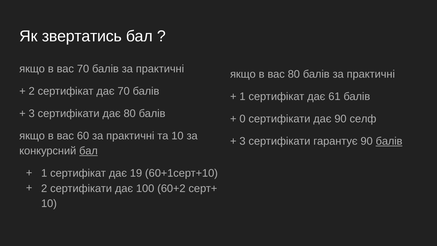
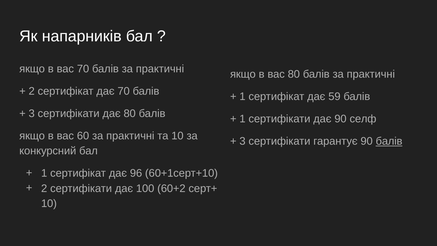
звертатись: звертатись -> напарників (82, 36)
61: 61 -> 59 (334, 96)
0: 0 -> 1 (243, 119)
бал underline: present -> none (88, 151)
19: 19 -> 96 (136, 173)
